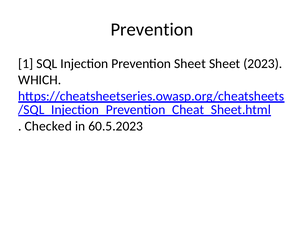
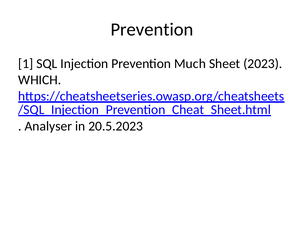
Prevention Sheet: Sheet -> Much (190, 64)
Checked: Checked -> Analyser (48, 126)
60.5.2023: 60.5.2023 -> 20.5.2023 (116, 126)
